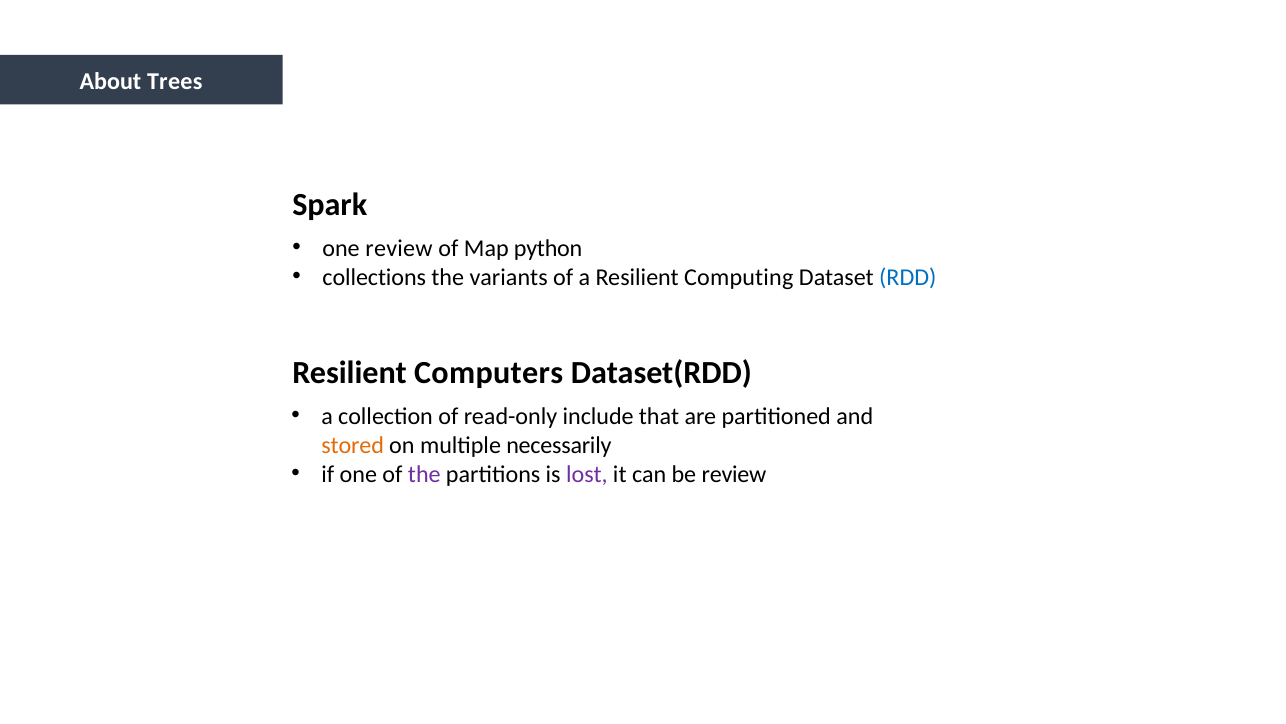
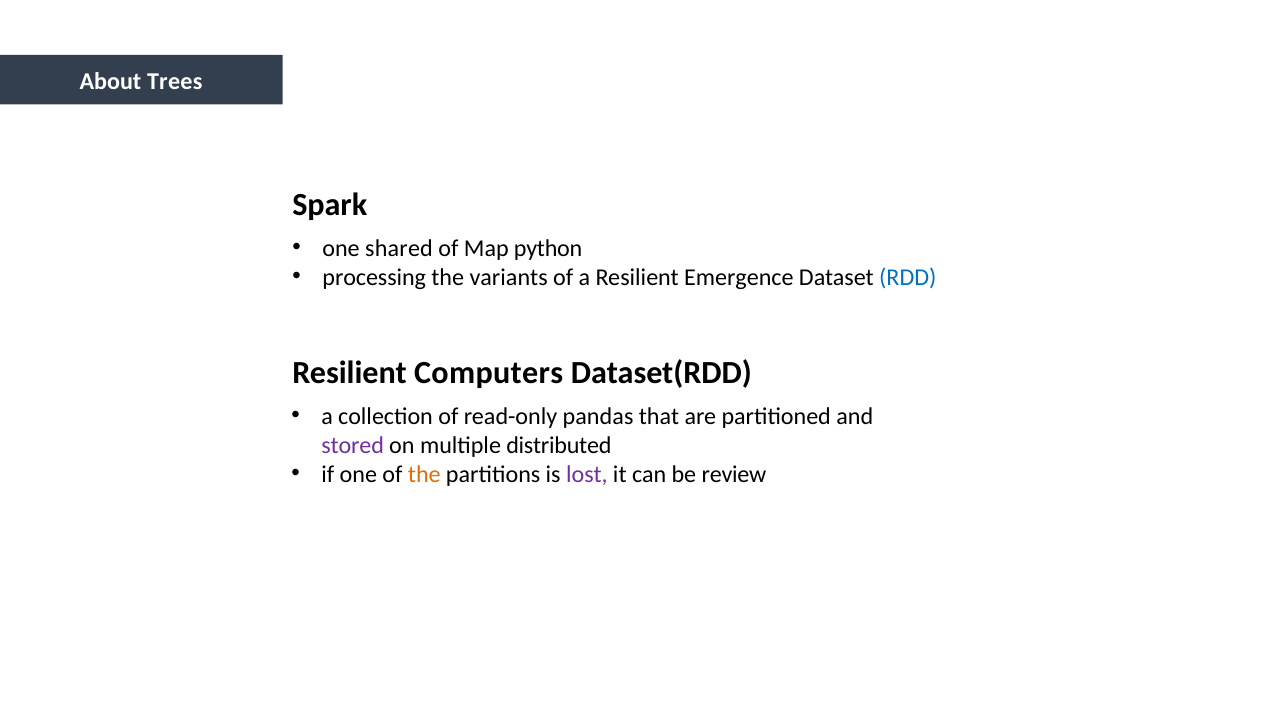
one review: review -> shared (399, 248)
collections: collections -> processing (374, 277)
Computing: Computing -> Emergence (739, 277)
include: include -> pandas (598, 416)
stored colour: orange -> purple (353, 445)
necessarily: necessarily -> distributed (559, 445)
the colour: purple -> orange (424, 474)
